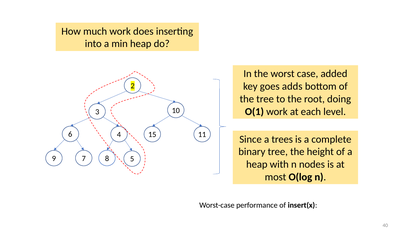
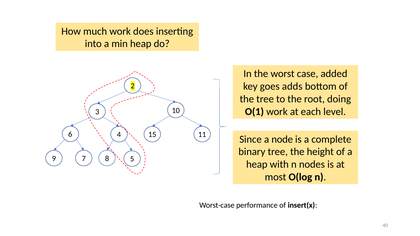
trees: trees -> node (282, 139)
